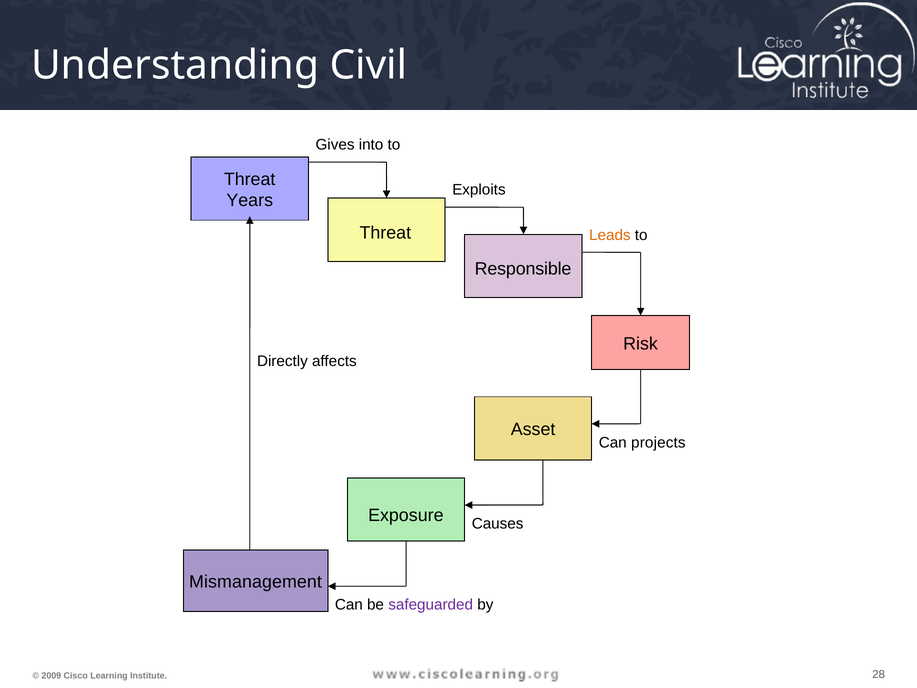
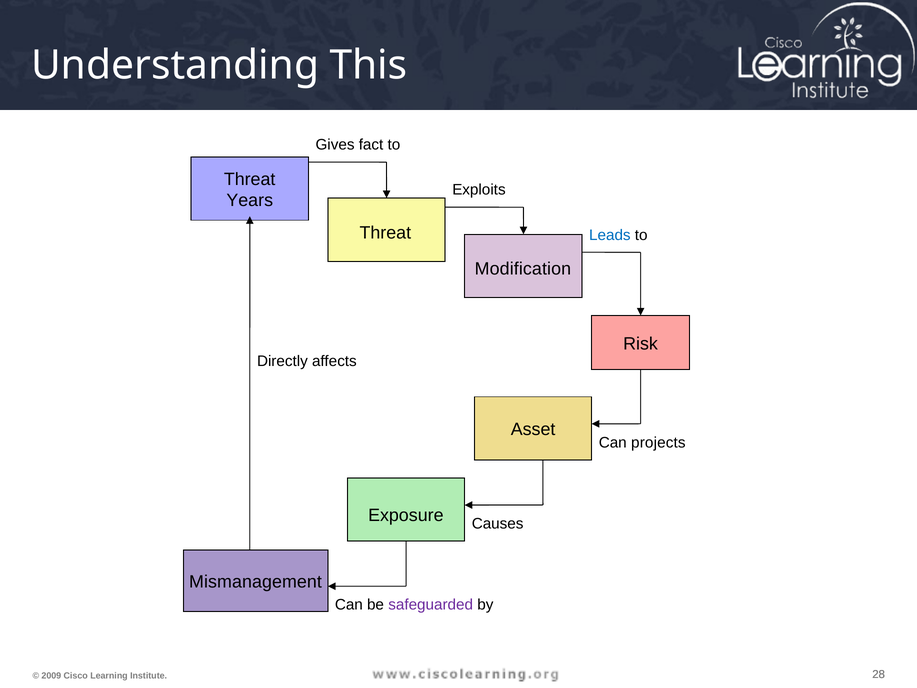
Civil: Civil -> This (368, 65)
into: into -> fact (371, 145)
Leads colour: orange -> blue (610, 235)
Responsible: Responsible -> Modification (523, 269)
